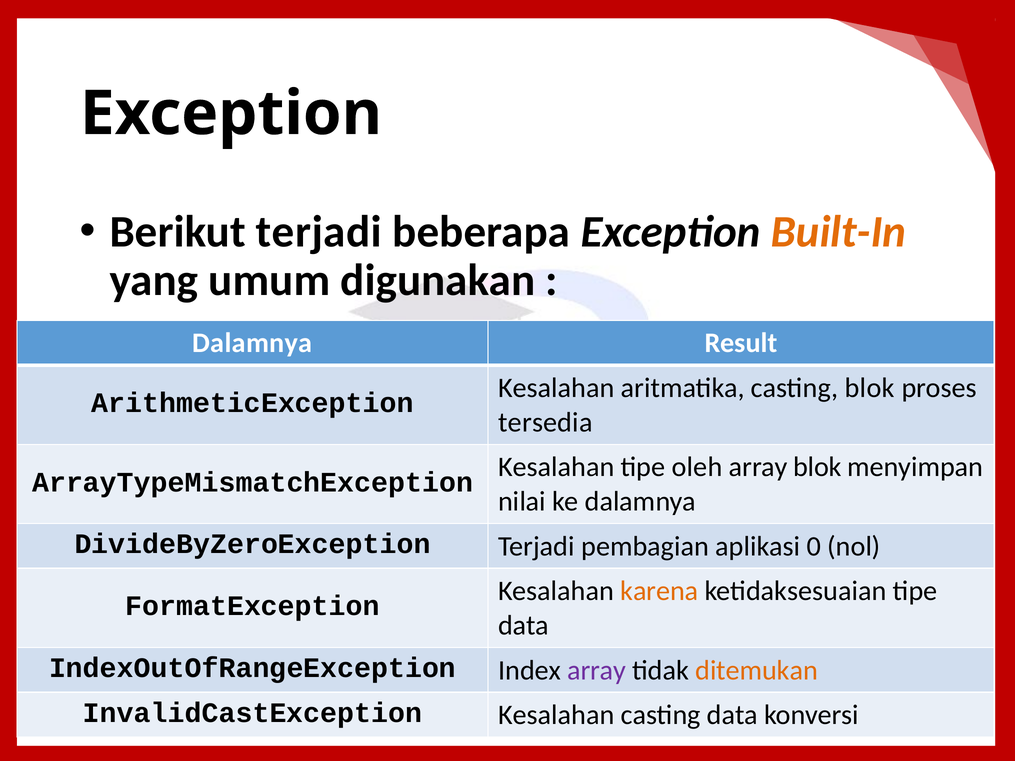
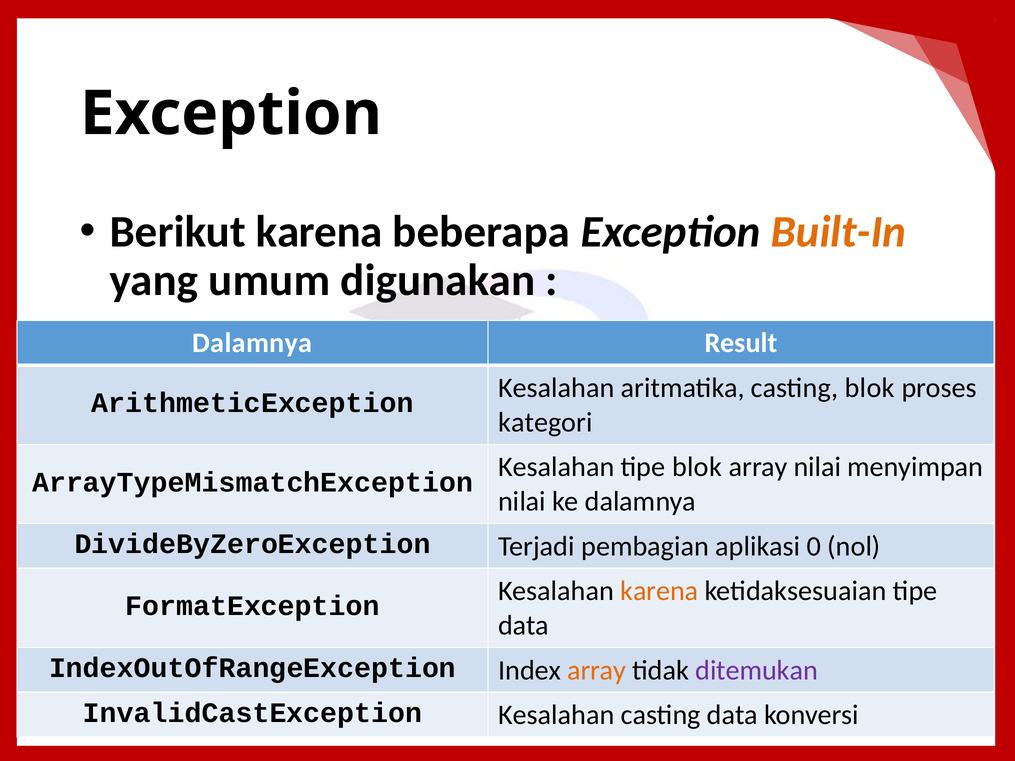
Berikut terjadi: terjadi -> karena (319, 232)
tersedia: tersedia -> kategori (545, 423)
tipe oleh: oleh -> blok (697, 467)
array blok: blok -> nilai (817, 467)
array colour: purple -> orange (597, 670)
ditemukan colour: orange -> purple (757, 670)
